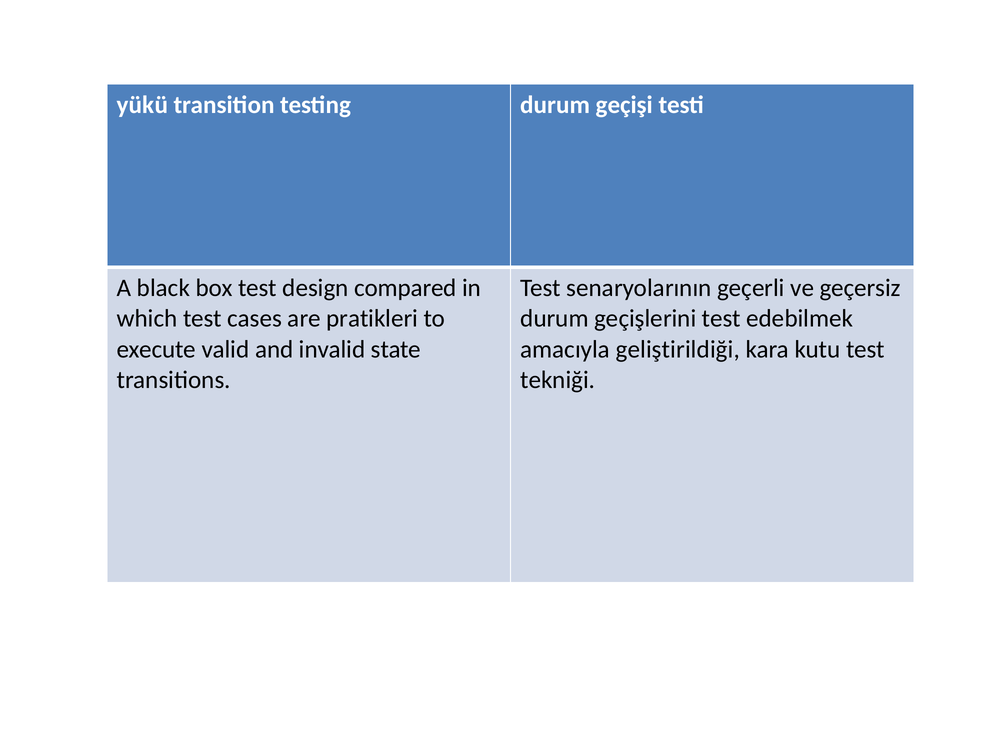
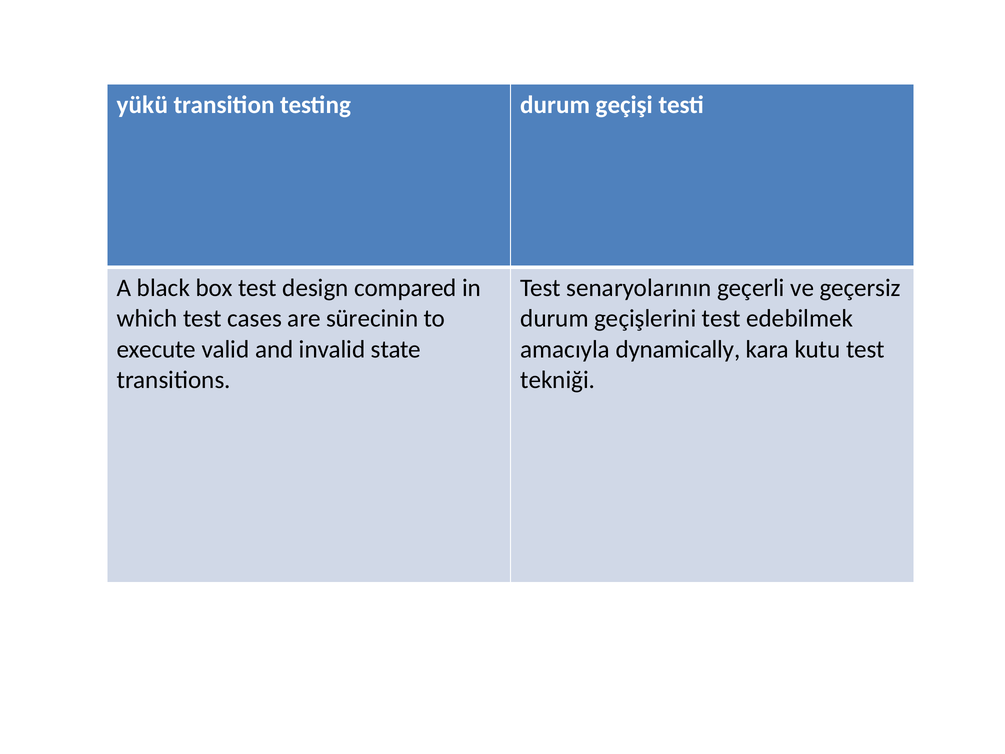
pratikleri: pratikleri -> sürecinin (372, 319)
geliştirildiği: geliştirildiği -> dynamically (678, 349)
